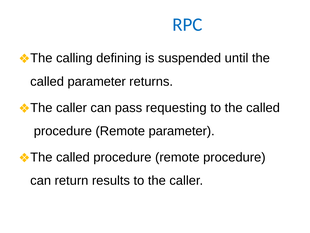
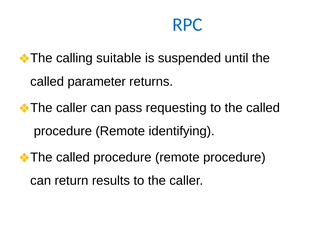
defining: defining -> suitable (119, 58)
Remote parameter: parameter -> identifying (182, 131)
